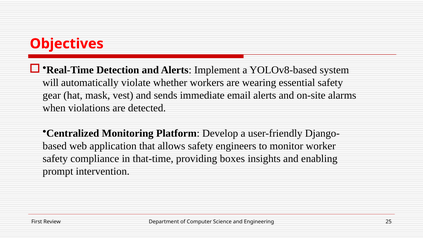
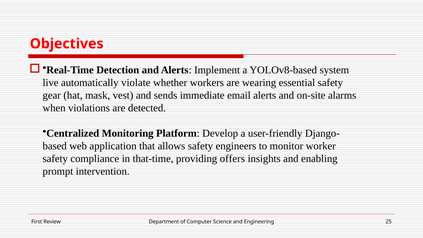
will: will -> live (51, 83)
boxes: boxes -> offers (232, 159)
